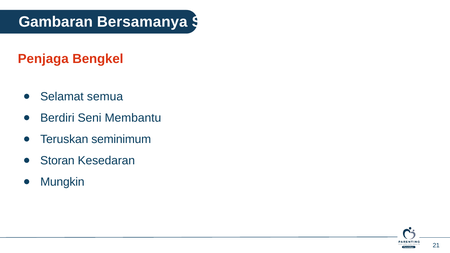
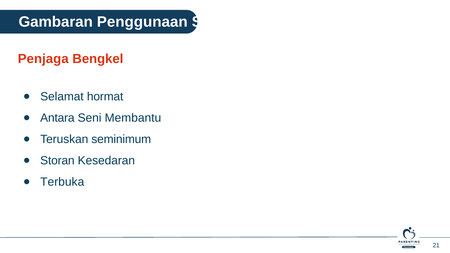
Bersamanya: Bersamanya -> Penggunaan (142, 22)
semua: semua -> hormat (105, 97)
Berdiri: Berdiri -> Antara (57, 118)
Mungkin: Mungkin -> Terbuka (62, 182)
